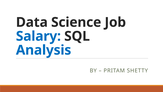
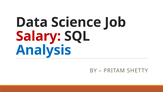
Salary colour: blue -> red (38, 36)
